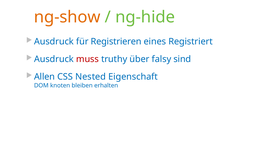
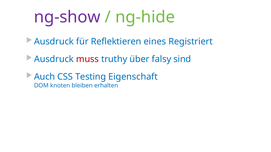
ng-show colour: orange -> purple (67, 17)
Registrieren: Registrieren -> Reflektieren (116, 42)
Allen: Allen -> Auch (45, 77)
Nested: Nested -> Testing (91, 77)
